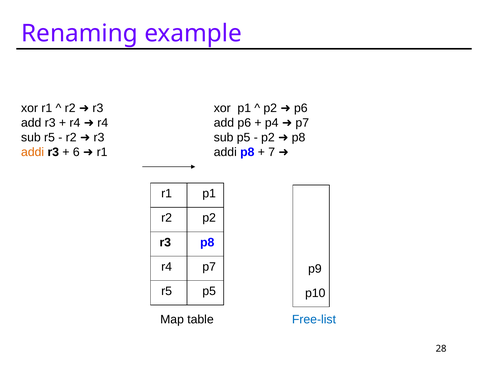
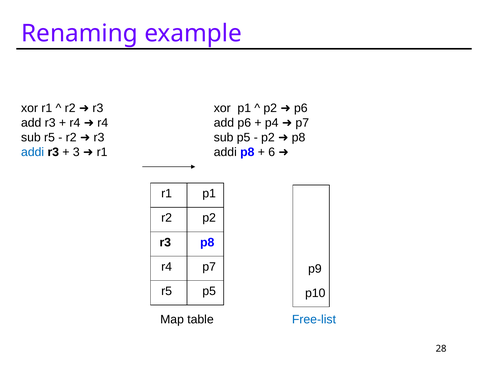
addi colour: orange -> blue (33, 152)
6: 6 -> 3 (76, 152)
7: 7 -> 6 (272, 152)
